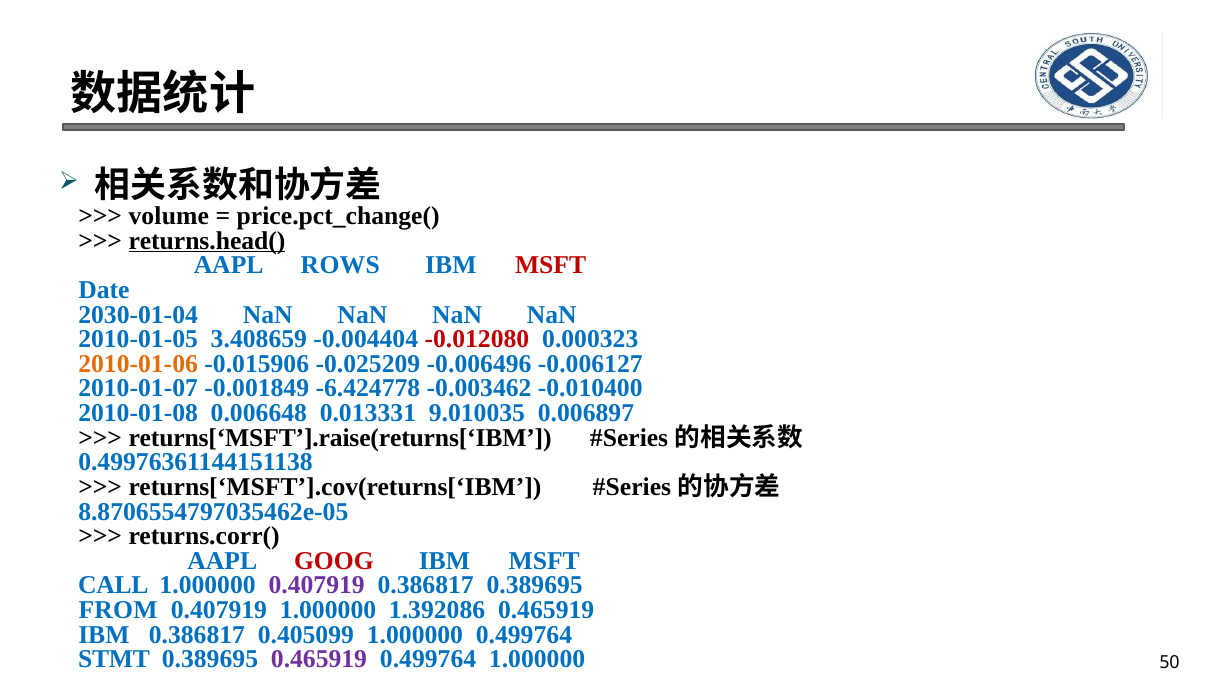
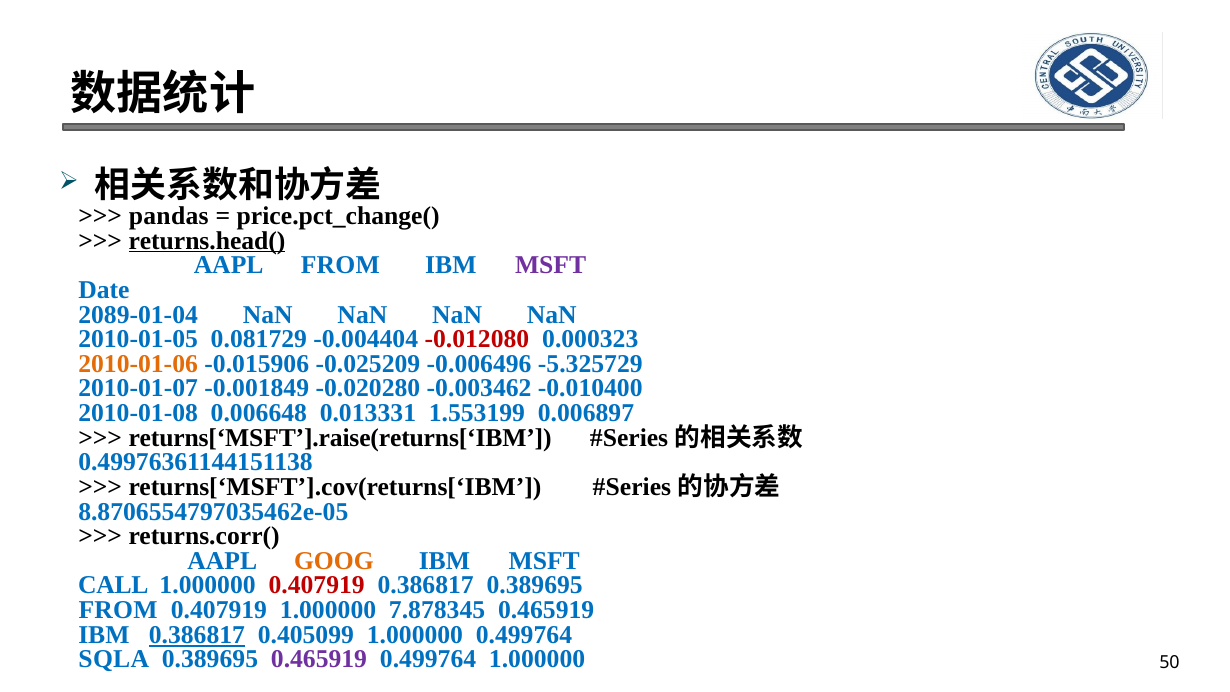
volume: volume -> pandas (169, 216)
AAPL ROWS: ROWS -> FROM (340, 265)
MSFT colour: red -> purple (551, 265)
2030-01-04: 2030-01-04 -> 2089-01-04 (138, 315)
3.408659: 3.408659 -> 0.081729 (259, 339)
-0.006127: -0.006127 -> -5.325729 (590, 364)
-6.424778: -6.424778 -> -0.020280 (368, 388)
9.010035: 9.010035 -> 1.553199 (477, 413)
GOOG colour: red -> orange (334, 561)
0.407919 colour: purple -> red (317, 585)
1.392086: 1.392086 -> 7.878345 (437, 610)
0.386817 underline: none -> present (197, 635)
STMT: STMT -> SQLA (114, 659)
